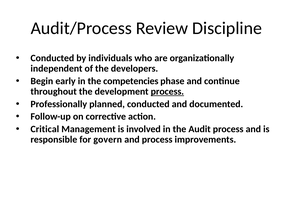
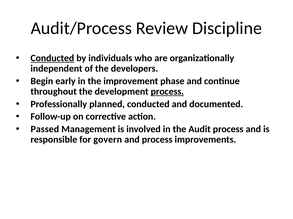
Conducted underline: none -> present (52, 58)
competencies: competencies -> improvement (131, 81)
Critical: Critical -> Passed (45, 129)
